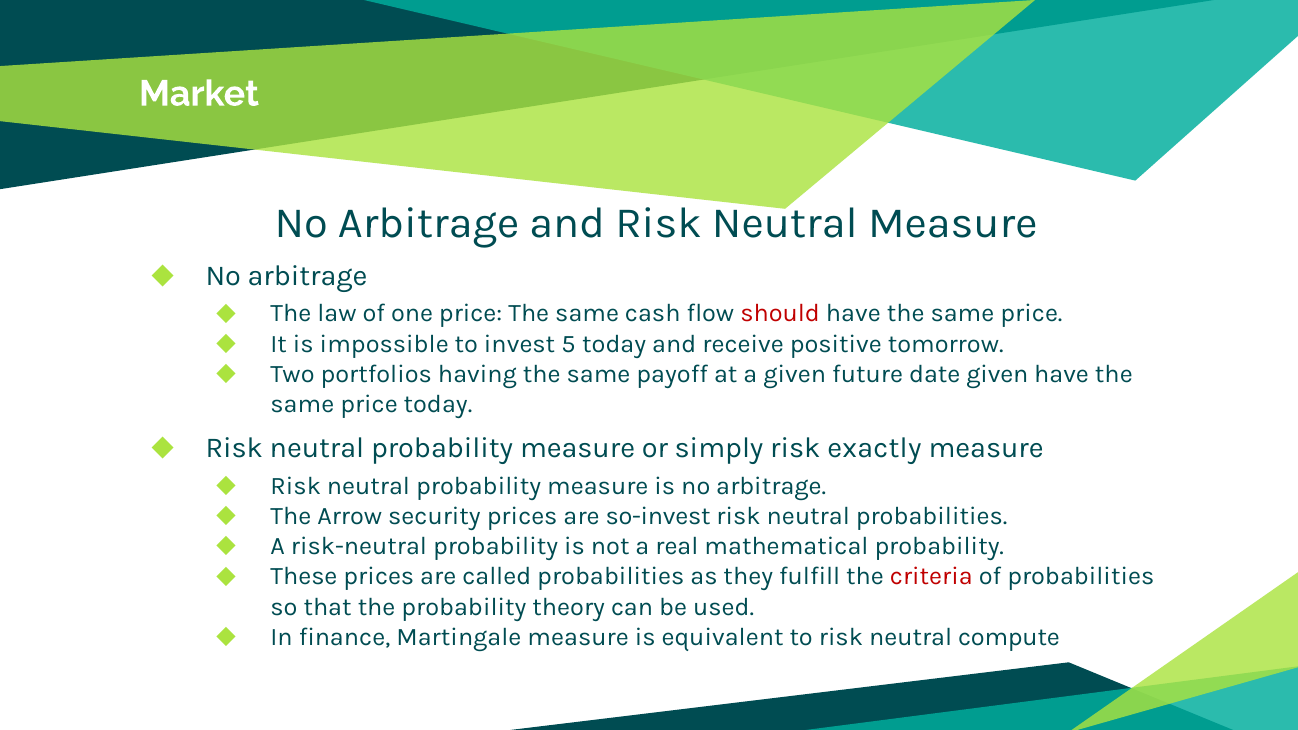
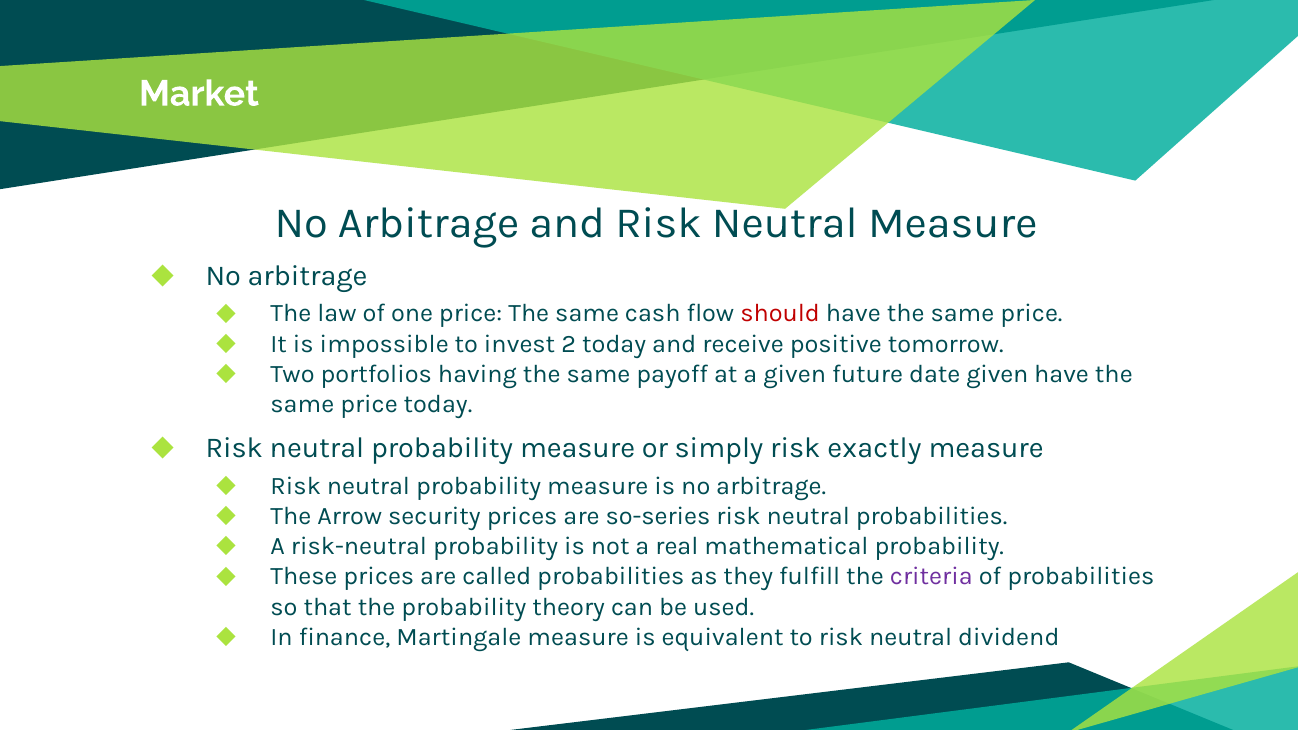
5: 5 -> 2 (569, 344)
so-invest: so-invest -> so-series (658, 516)
criteria colour: red -> purple (931, 577)
compute: compute -> dividend (1009, 637)
